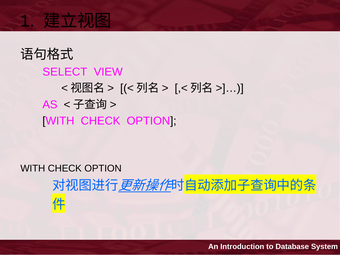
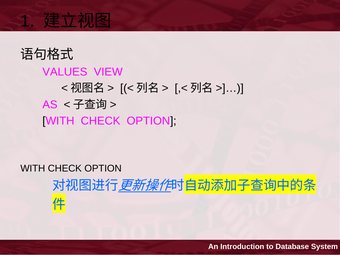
SELECT: SELECT -> VALUES (65, 72)
